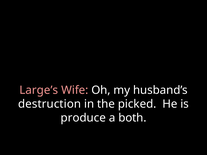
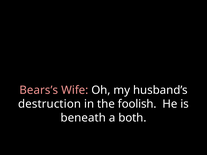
Large’s: Large’s -> Bears’s (39, 90)
picked: picked -> foolish (137, 104)
produce: produce -> beneath (83, 118)
